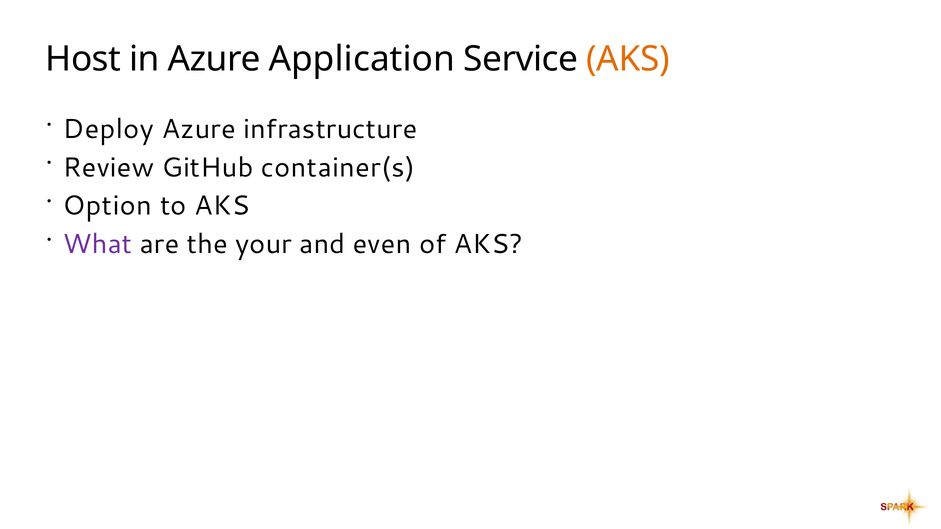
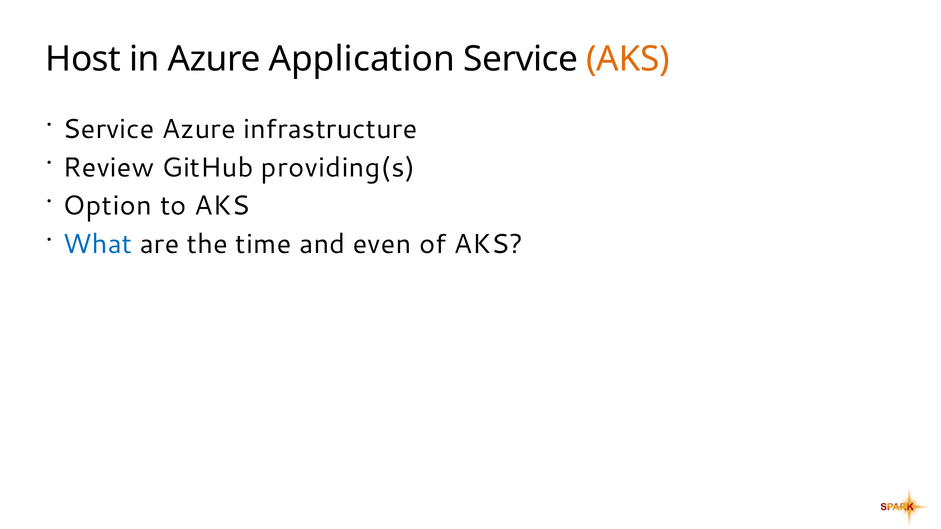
Deploy: Deploy -> Service (109, 129)
container(s: container(s -> providing(s (338, 168)
What colour: purple -> blue (98, 245)
your: your -> time (263, 245)
